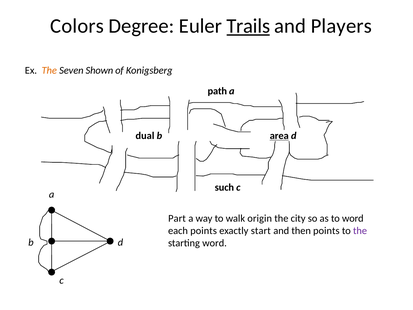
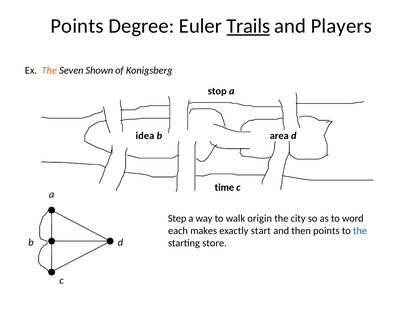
Colors: Colors -> Points (77, 26)
path: path -> stop (217, 91)
dual: dual -> idea (145, 136)
area underline: present -> none (279, 136)
such: such -> time (224, 187)
Part: Part -> Step (177, 218)
each points: points -> makes (204, 231)
the colour: purple -> blue (360, 231)
starting word: word -> store (215, 243)
